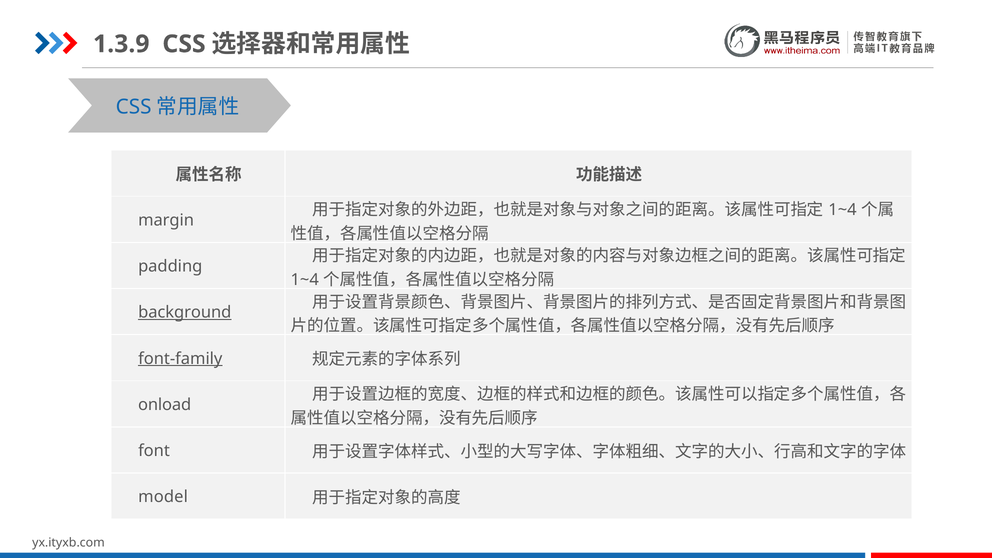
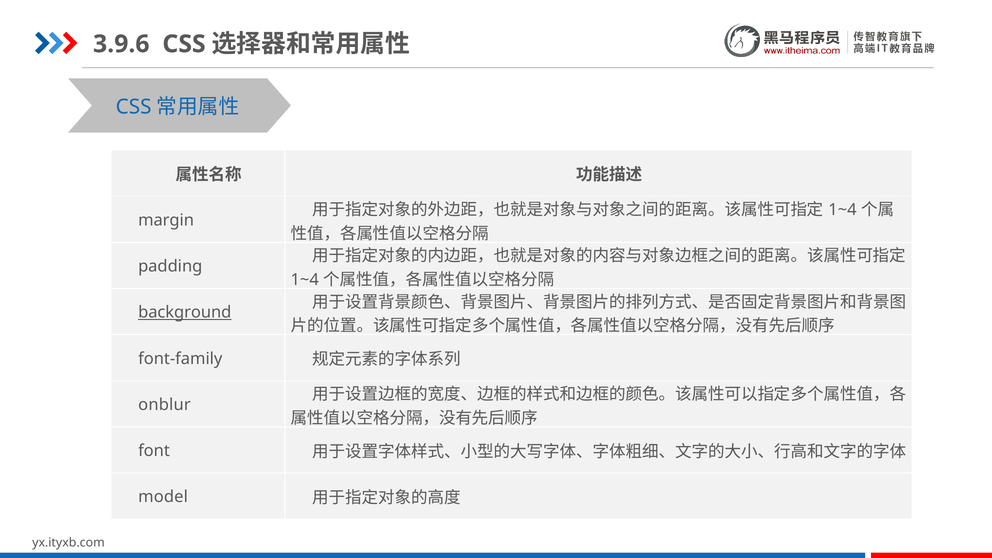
1.3.9: 1.3.9 -> 3.9.6 (121, 44)
font-family underline: present -> none (180, 359)
onload: onload -> onblur (164, 405)
